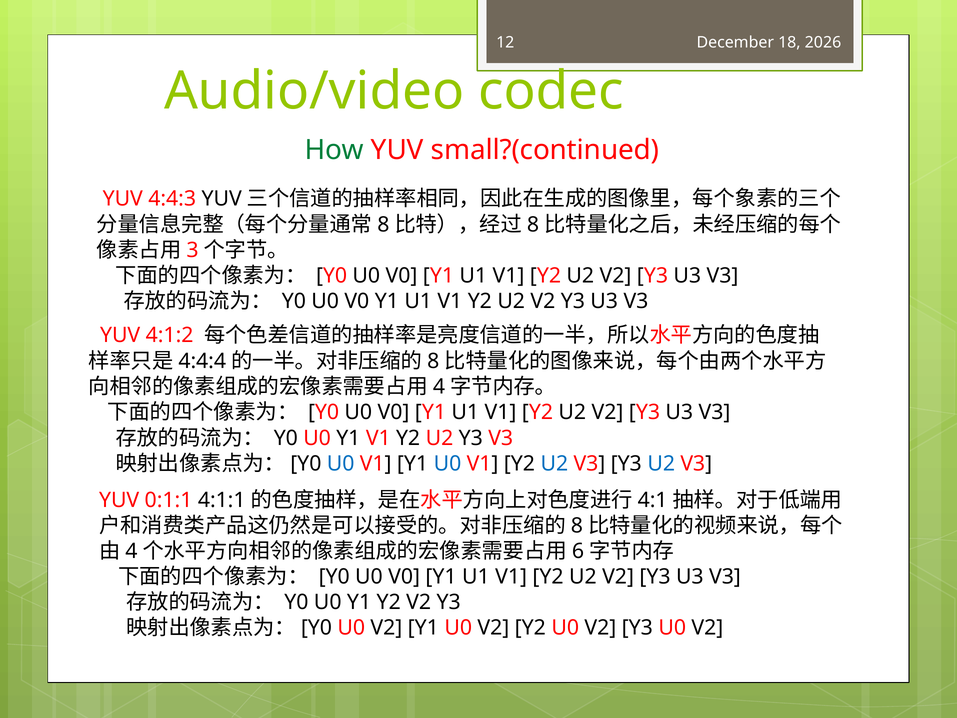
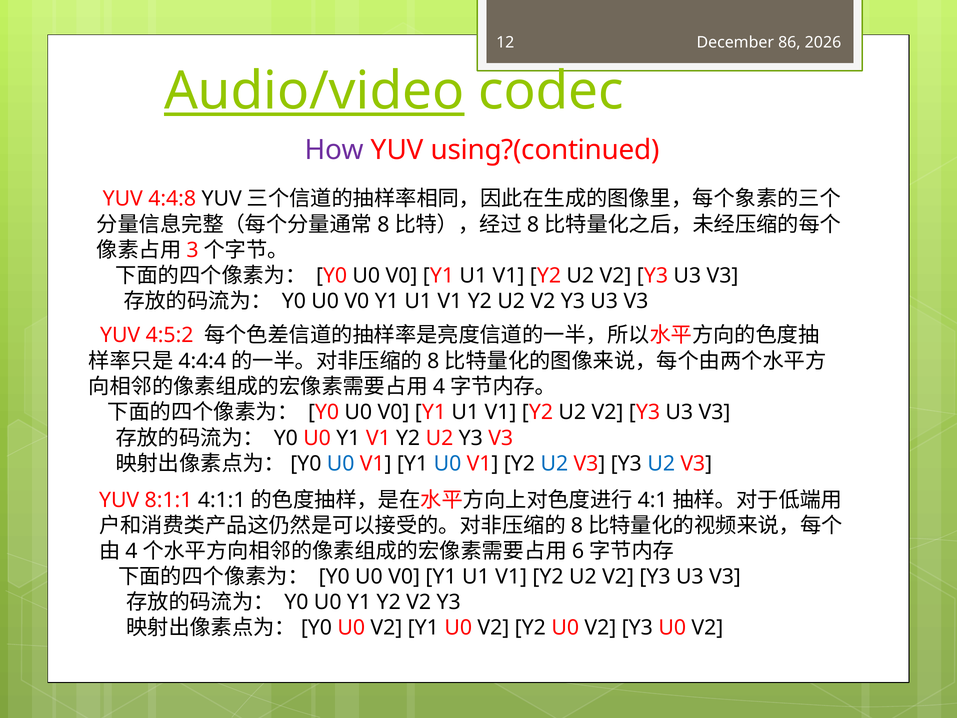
18: 18 -> 86 (789, 42)
Audio/video underline: none -> present (314, 91)
How colour: green -> purple (334, 150)
small?(continued: small?(continued -> using?(continued (545, 150)
4:4:3: 4:4:3 -> 4:4:8 (172, 199)
4:1:2: 4:1:2 -> 4:5:2 (170, 335)
0:1:1: 0:1:1 -> 8:1:1 (169, 500)
